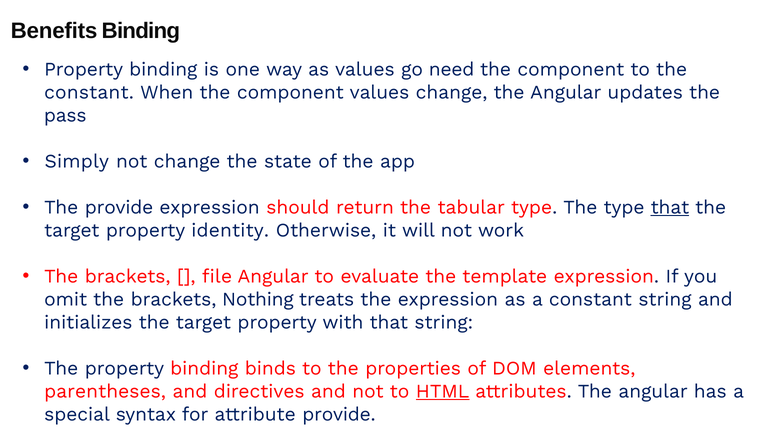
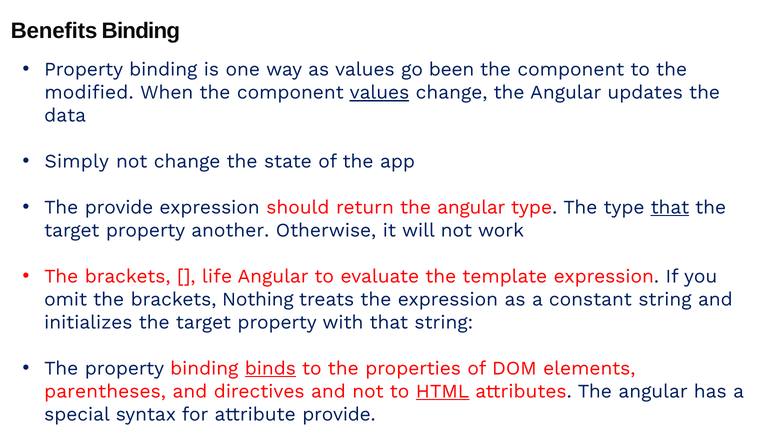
need: need -> been (452, 70)
constant: constant -> modified (89, 93)
values underline: none -> present (379, 93)
pass: pass -> data (65, 116)
return the tabular: tabular -> angular (471, 208)
identity: identity -> another (230, 231)
file: file -> life (217, 277)
binds underline: none -> present (270, 369)
